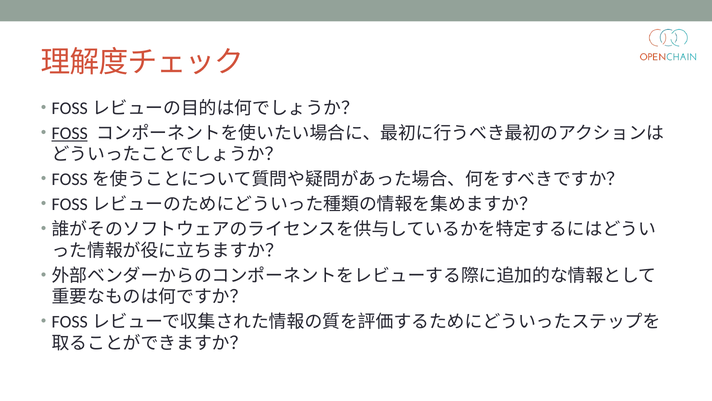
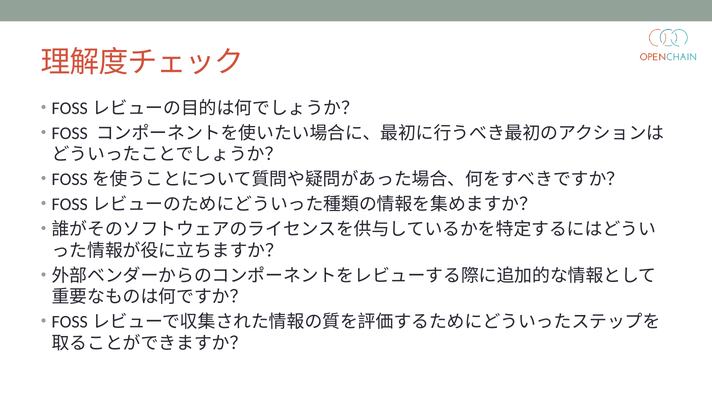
FOSS underline: present -> none (70, 133)
